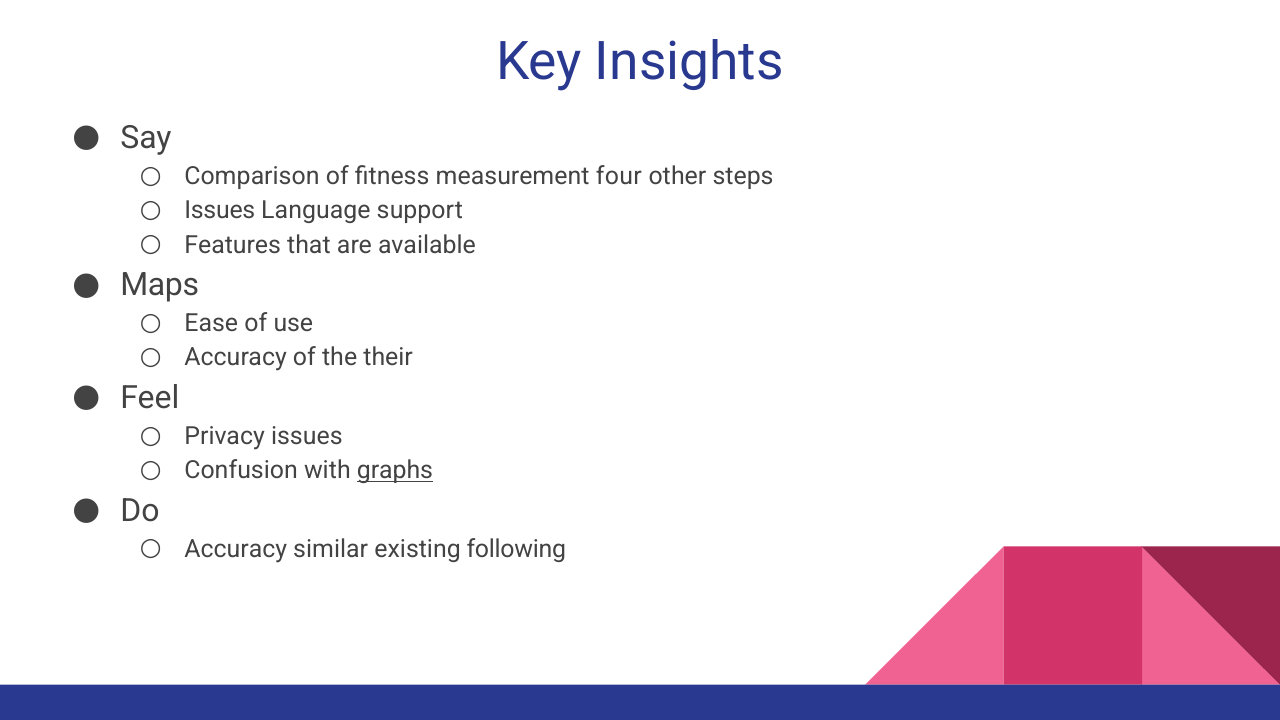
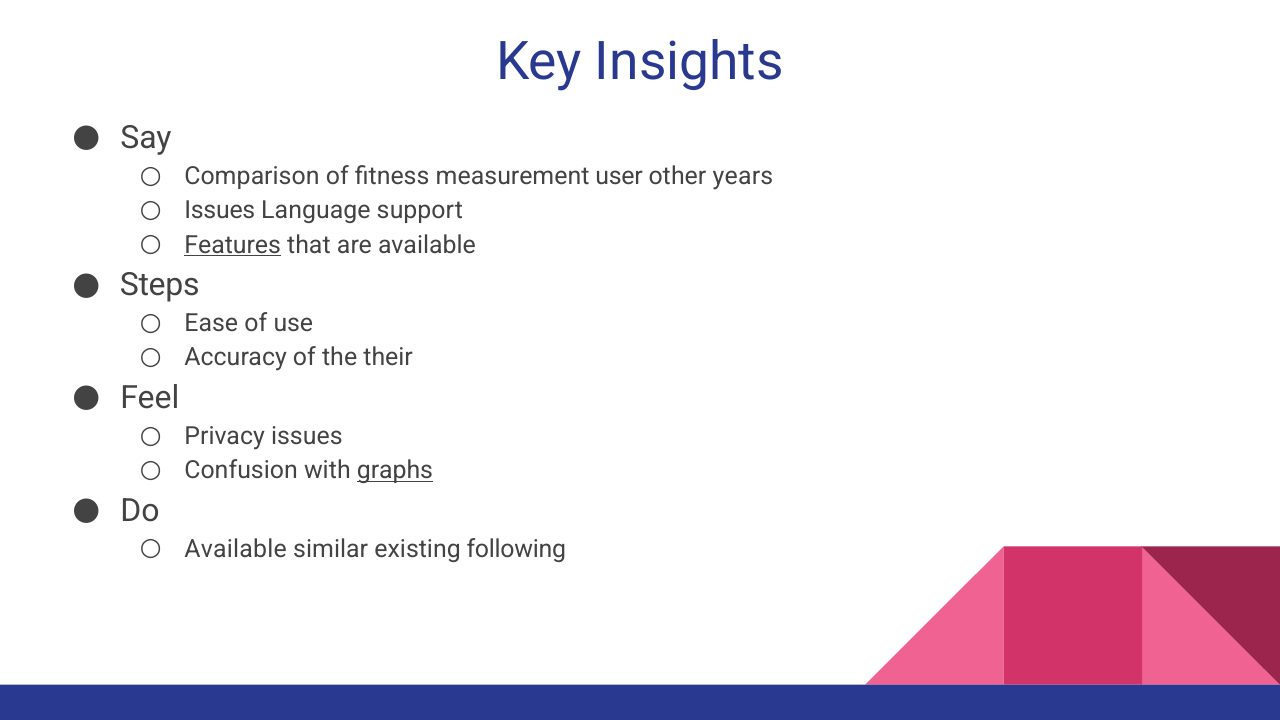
four: four -> user (619, 176)
steps: steps -> years (743, 176)
Features underline: none -> present (233, 245)
Maps: Maps -> Steps (160, 285)
Accuracy: Accuracy -> Available (236, 549)
